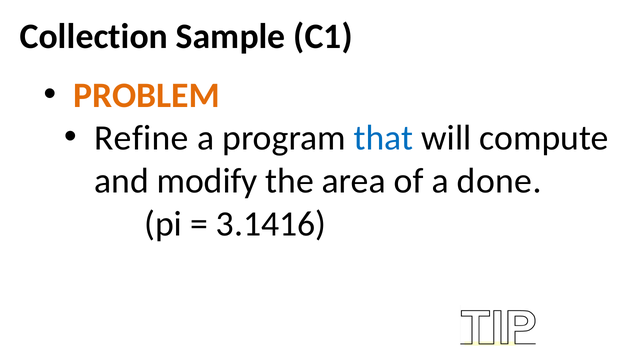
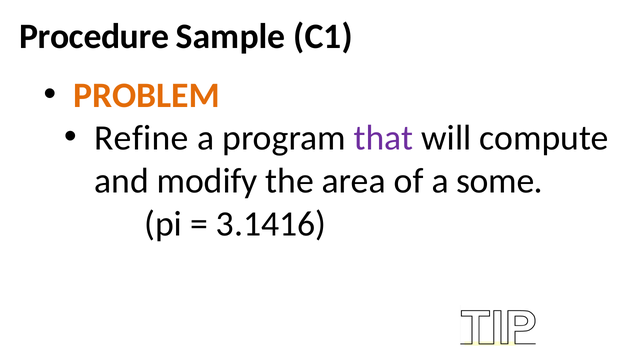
Collection: Collection -> Procedure (94, 37)
that colour: blue -> purple (384, 138)
done: done -> some (500, 181)
